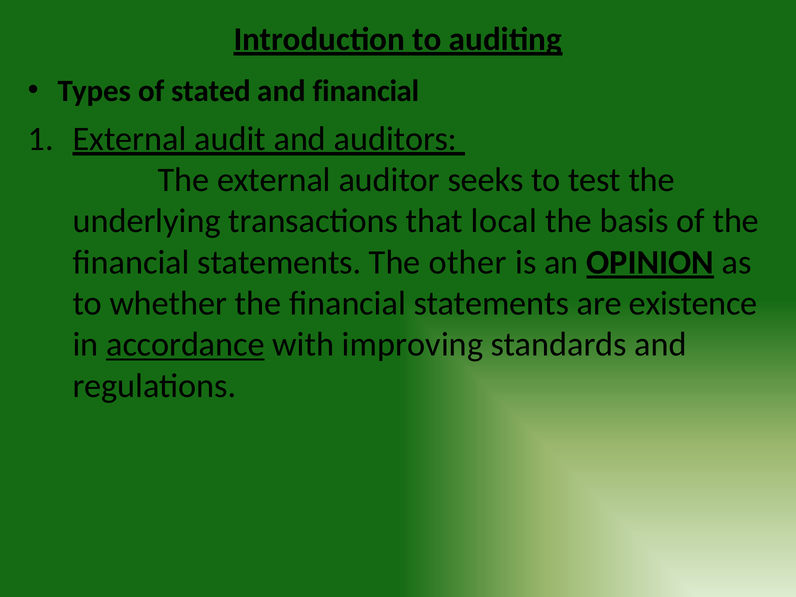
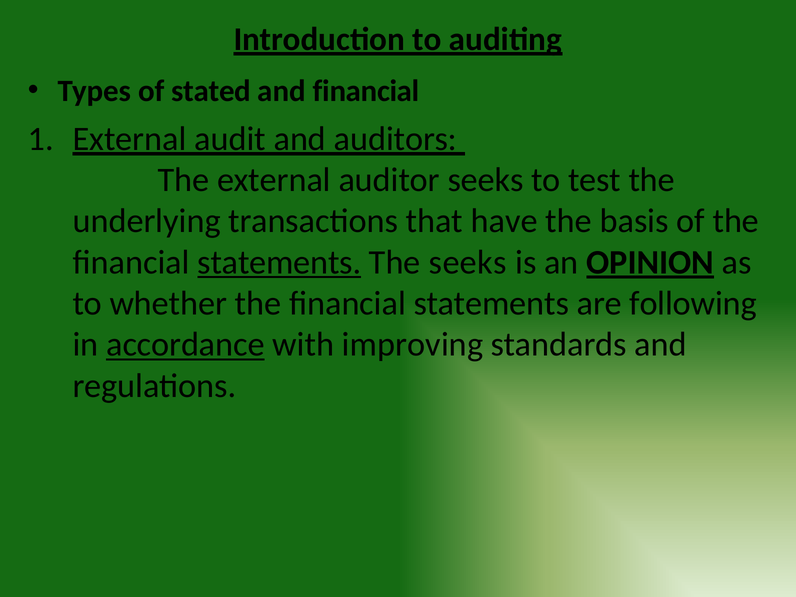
local: local -> have (504, 221)
statements underline: none -> present (279, 262)
The other: other -> seeks (468, 262)
existence: existence -> following (693, 303)
